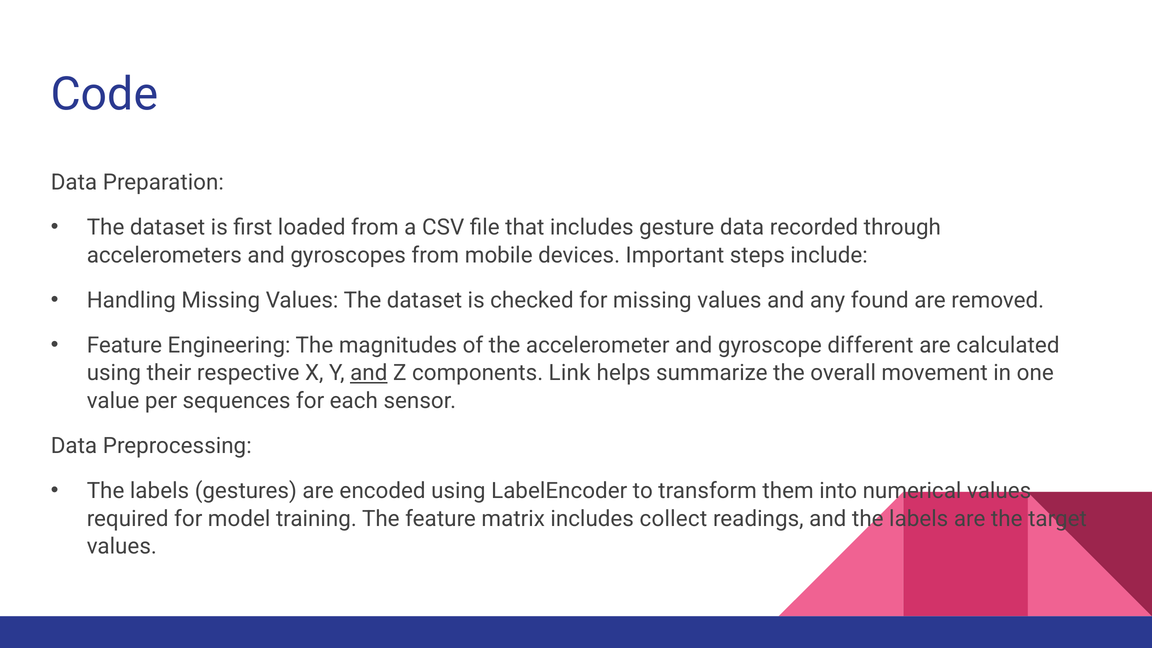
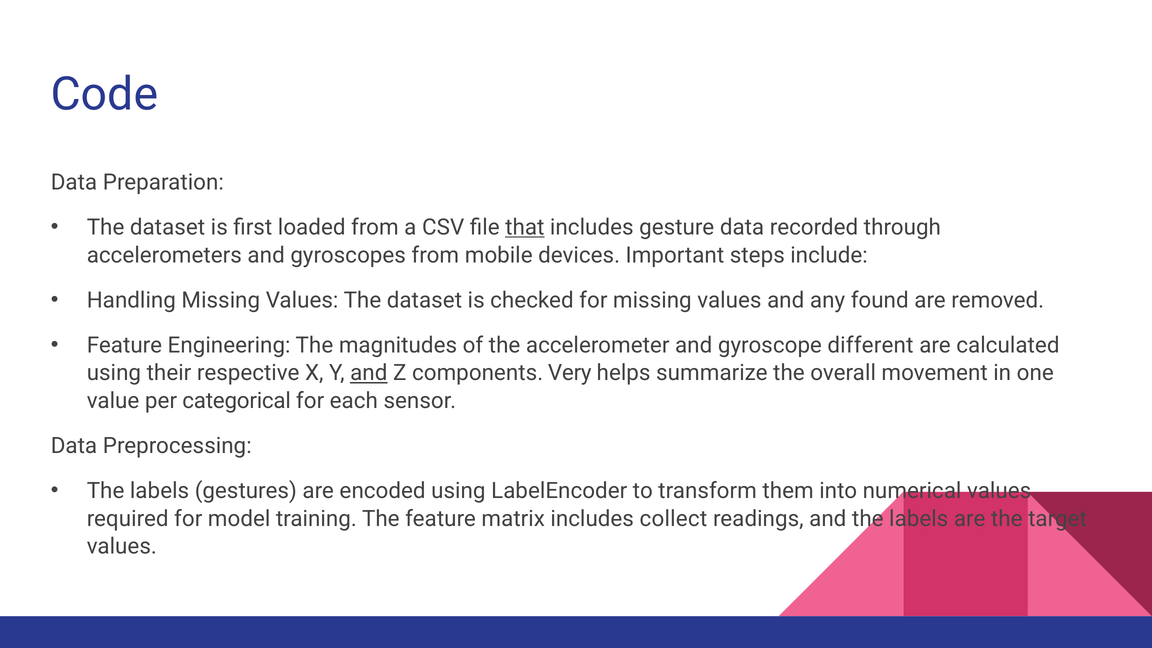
that underline: none -> present (525, 227)
Link: Link -> Very (570, 373)
sequences: sequences -> categorical (237, 401)
